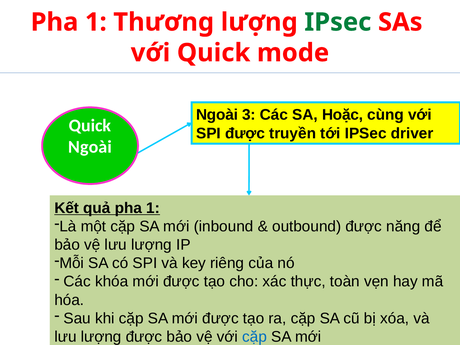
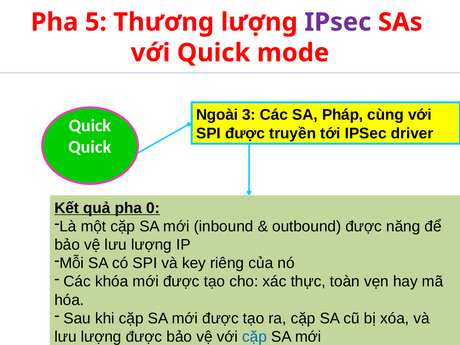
1: 1 -> 5 (96, 22)
IPsec colour: green -> purple (338, 22)
Hoặc: Hoặc -> Pháp (343, 115)
Ngoài: Ngoài -> Quick (90, 147)
quả pha 1: 1 -> 0 (153, 208)
